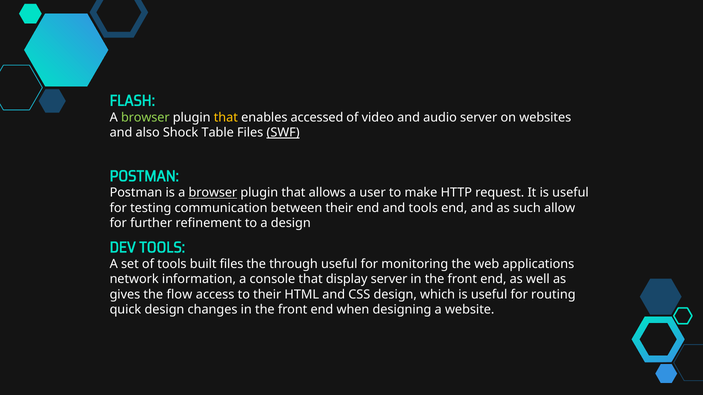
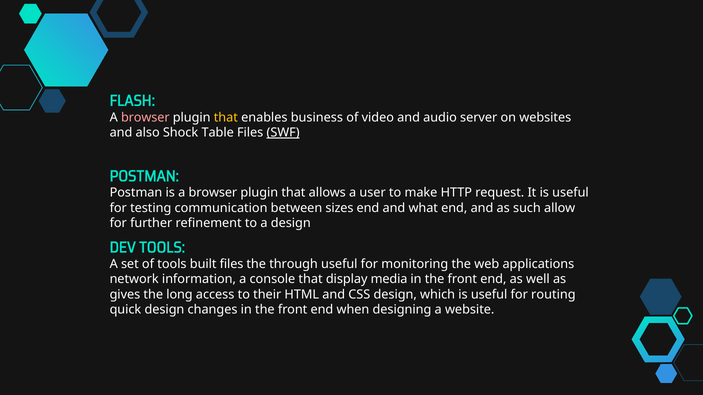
browser colour: light green -> pink (145, 117)
accessed: accessed -> business (317, 117)
browser underline: present -> none (213, 193)
between their: their -> sizes (339, 208)
and tools: tools -> what (423, 208)
display server: server -> media (389, 280)
flow: flow -> long (180, 295)
